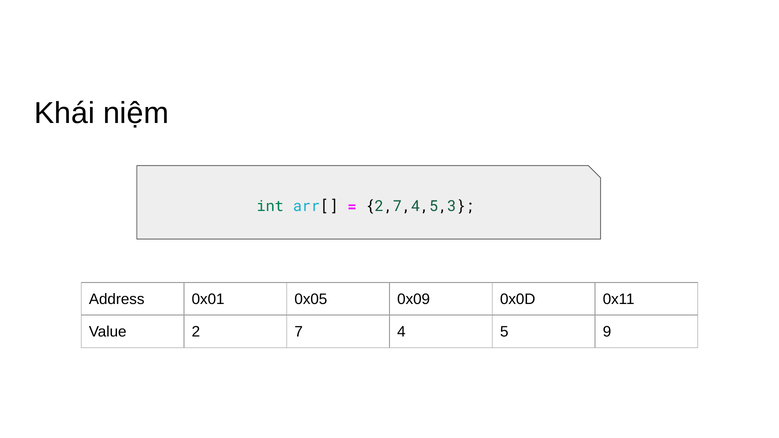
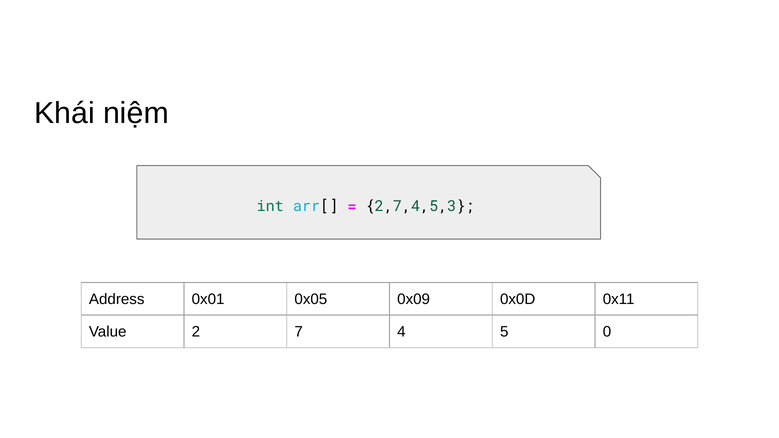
9: 9 -> 0 (607, 332)
